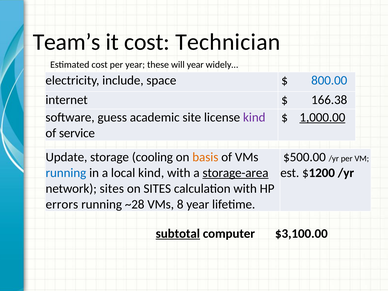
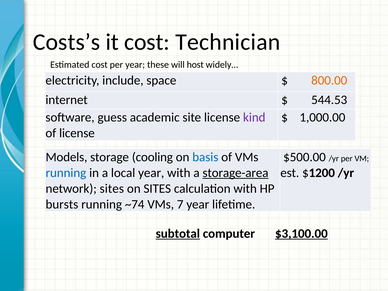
Team’s: Team’s -> Costs’s (67, 42)
will year: year -> host (195, 65)
800.00 colour: blue -> orange (329, 80)
166.38: 166.38 -> 544.53 (329, 100)
1,000.00 underline: present -> none (322, 117)
of service: service -> license (77, 133)
Update: Update -> Models (66, 157)
basis colour: orange -> blue (205, 157)
local kind: kind -> year (151, 173)
errors: errors -> bursts (62, 204)
~28: ~28 -> ~74 (135, 204)
8: 8 -> 7 (180, 204)
$3,100.00 underline: none -> present (301, 234)
